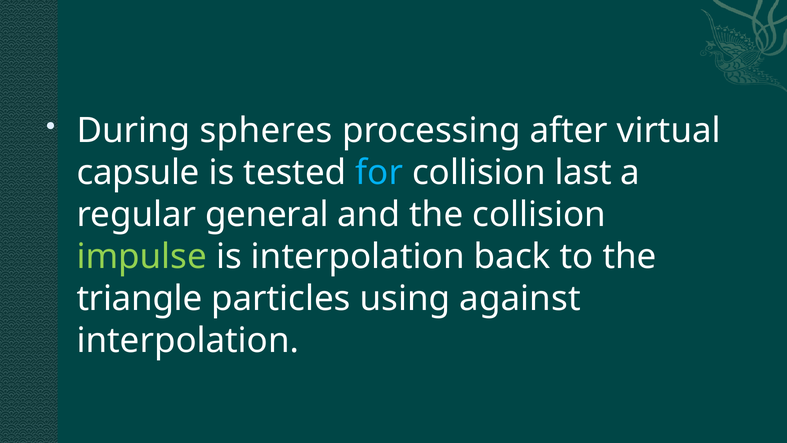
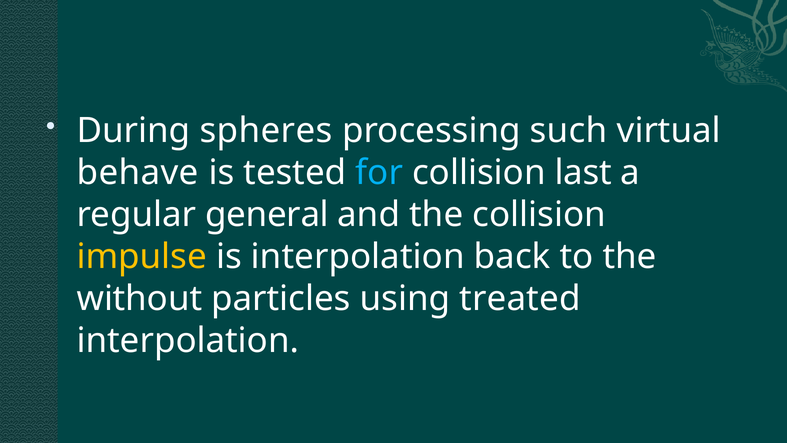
after: after -> such (569, 131)
capsule: capsule -> behave (138, 173)
impulse colour: light green -> yellow (142, 257)
triangle: triangle -> without (139, 299)
against: against -> treated (520, 299)
